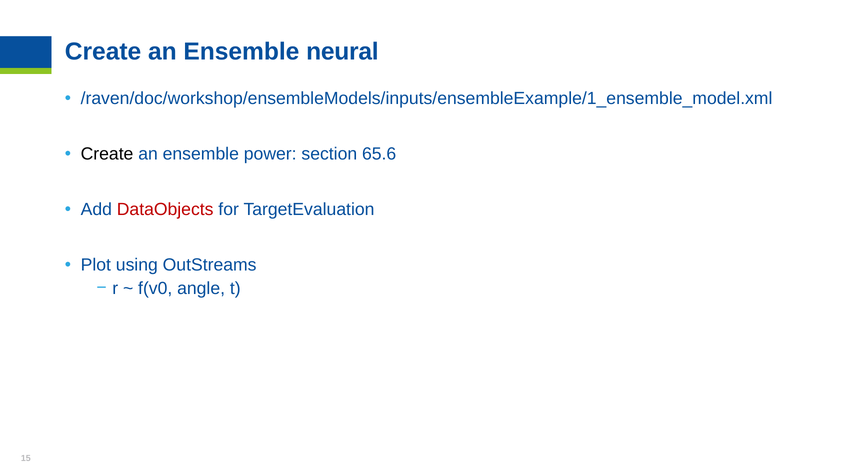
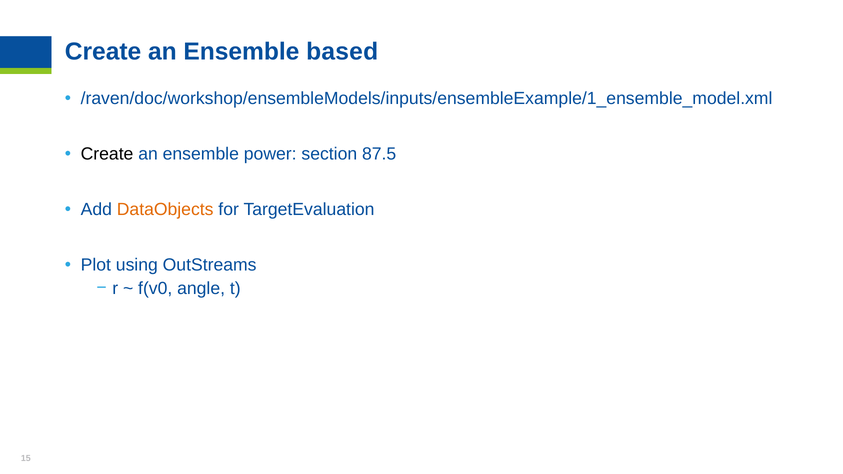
neural: neural -> based (342, 52)
65.6: 65.6 -> 87.5 (379, 154)
DataObjects colour: red -> orange (165, 210)
